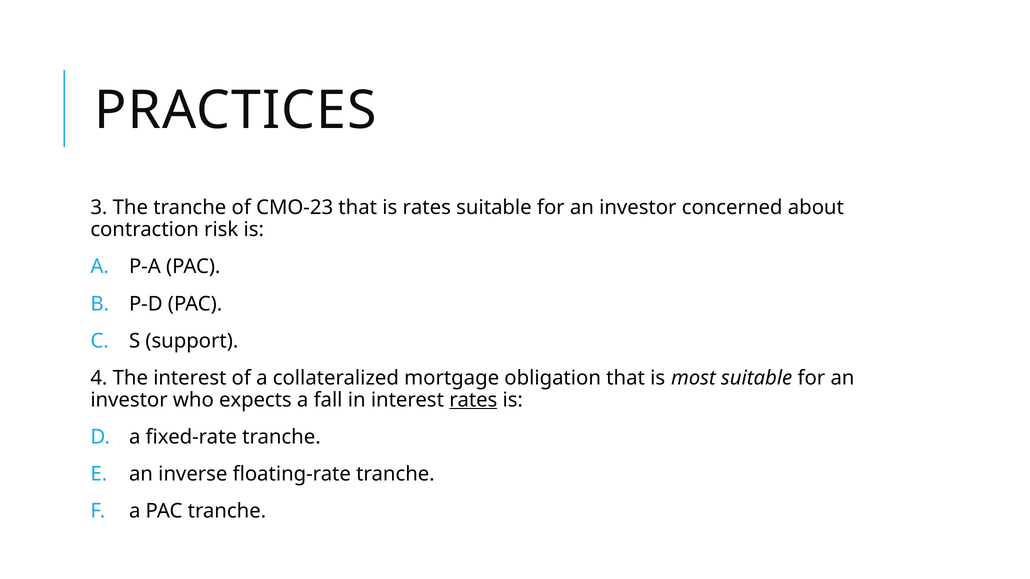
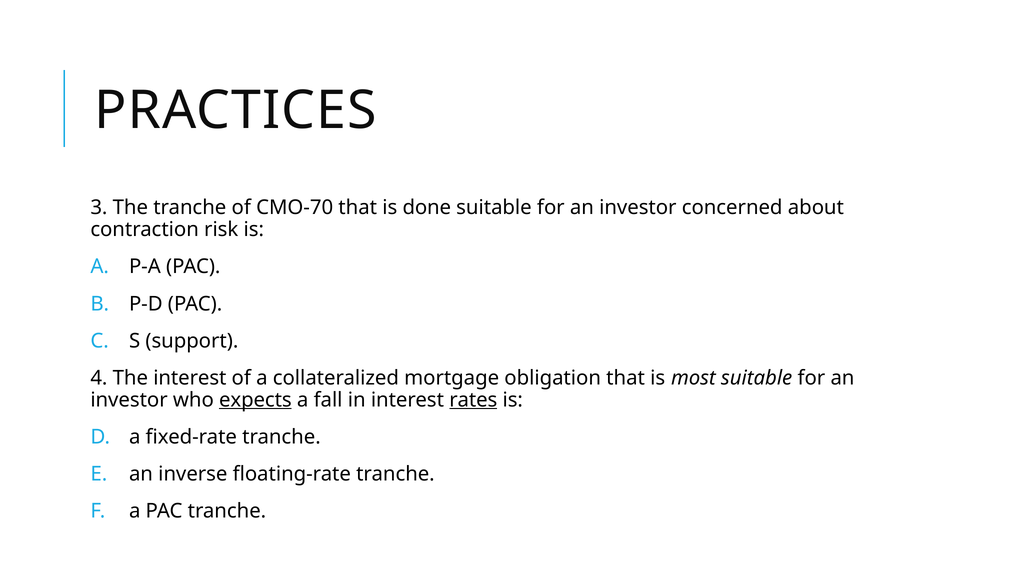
CMO-23: CMO-23 -> CMO-70 (295, 208)
is rates: rates -> done (427, 208)
expects underline: none -> present (255, 400)
